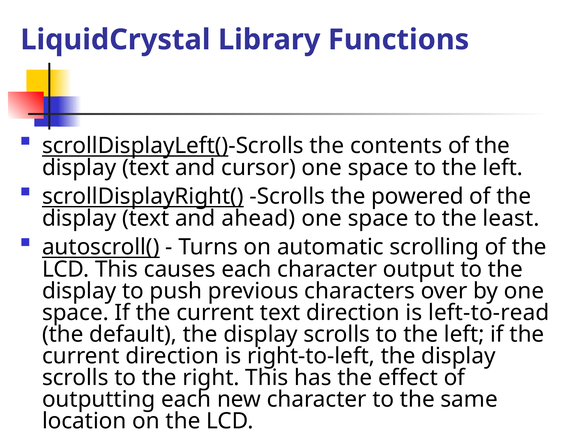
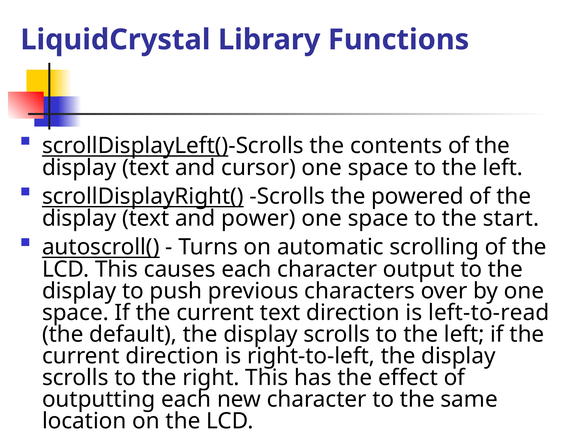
ahead: ahead -> power (259, 219)
least: least -> start (511, 219)
